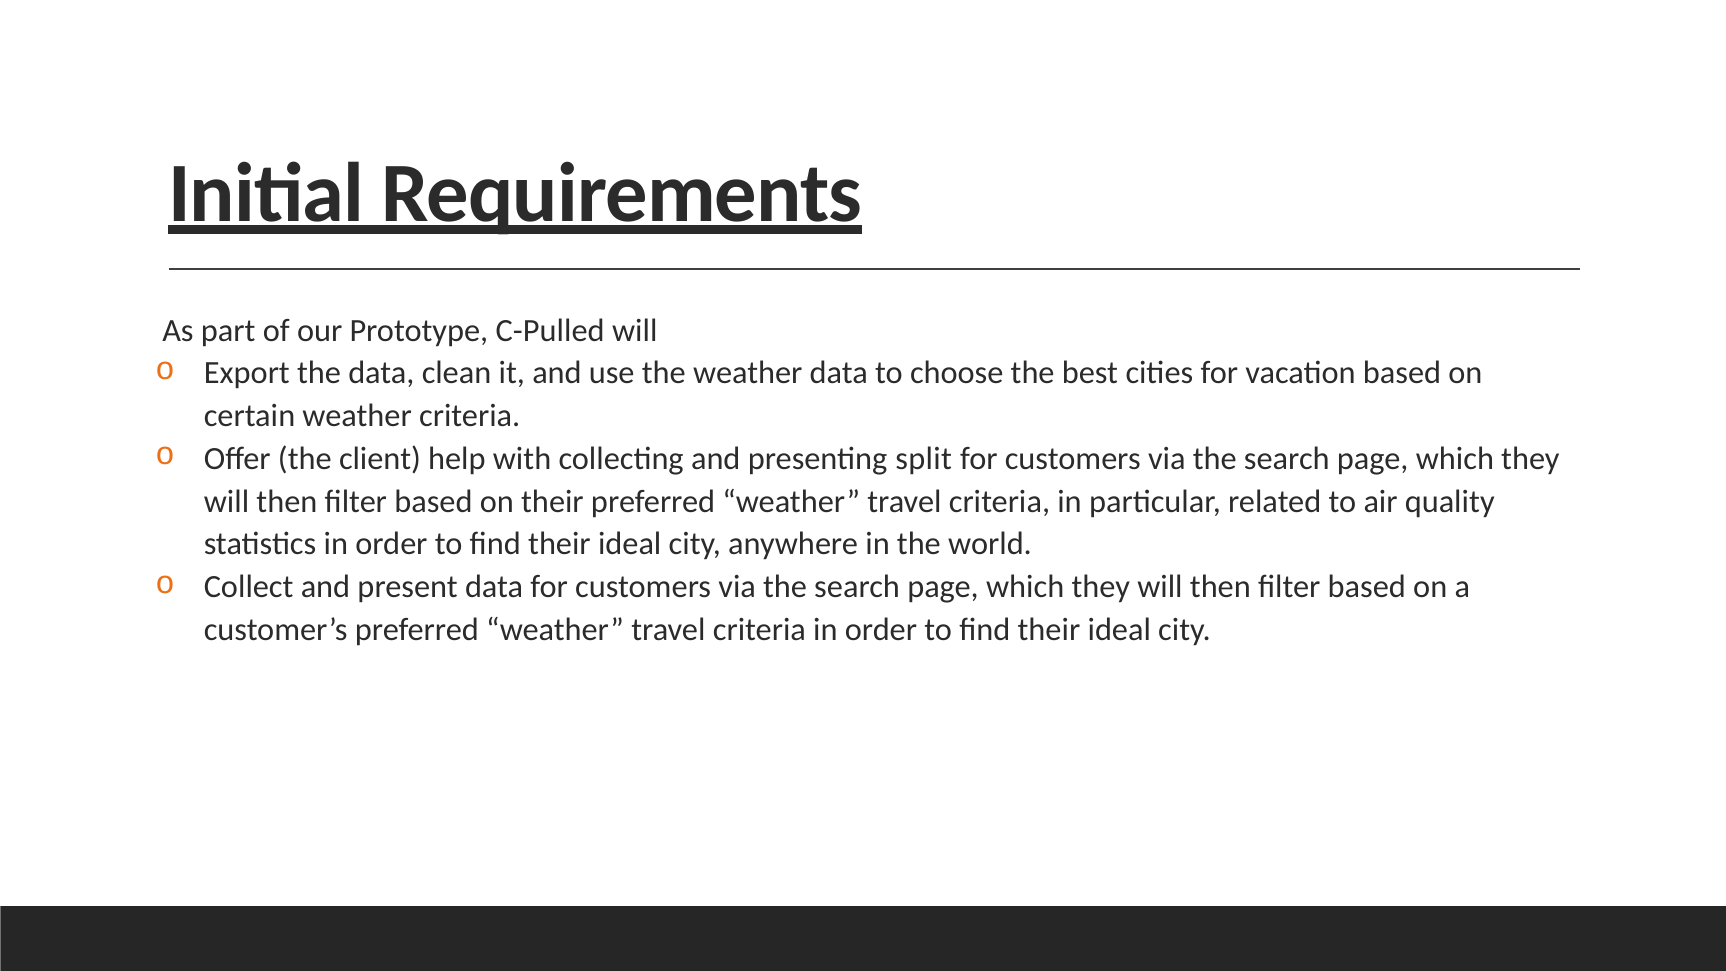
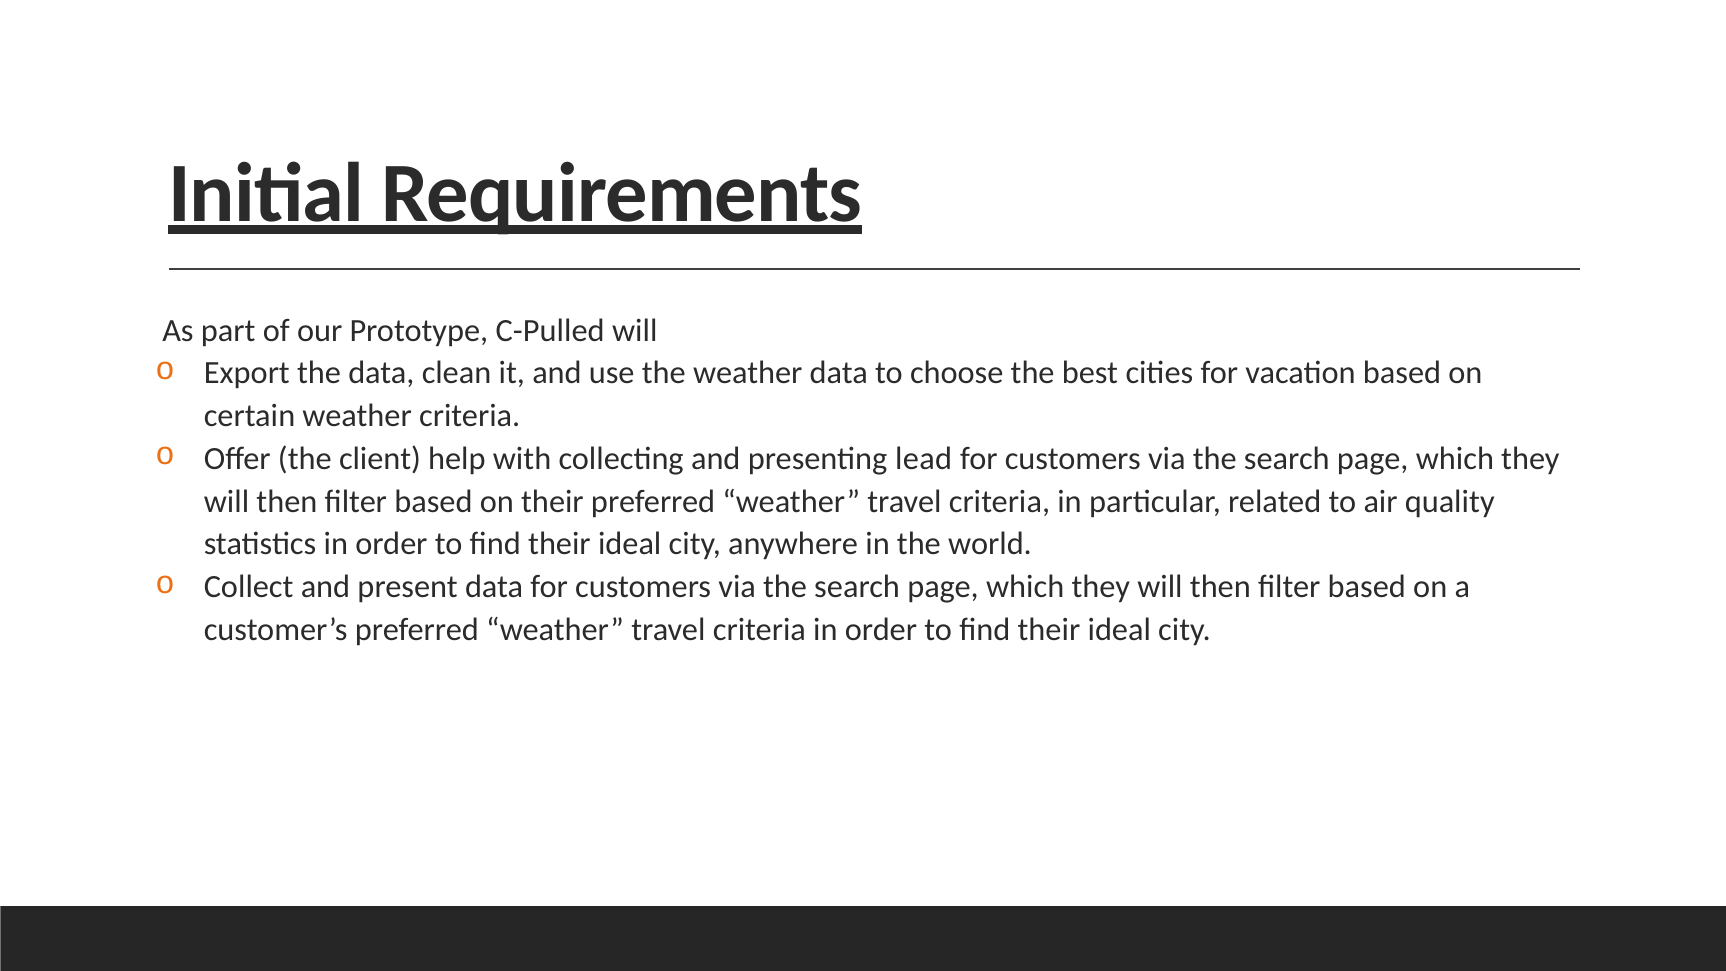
split: split -> lead (924, 459)
